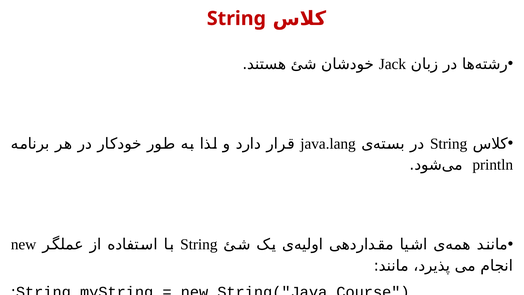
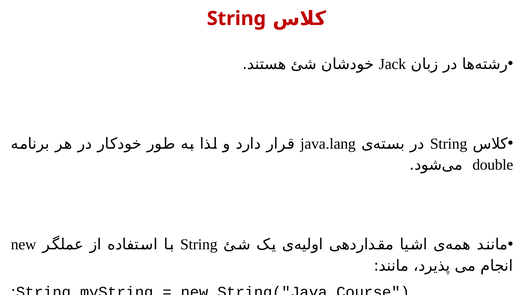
println: println -> double (493, 165)
